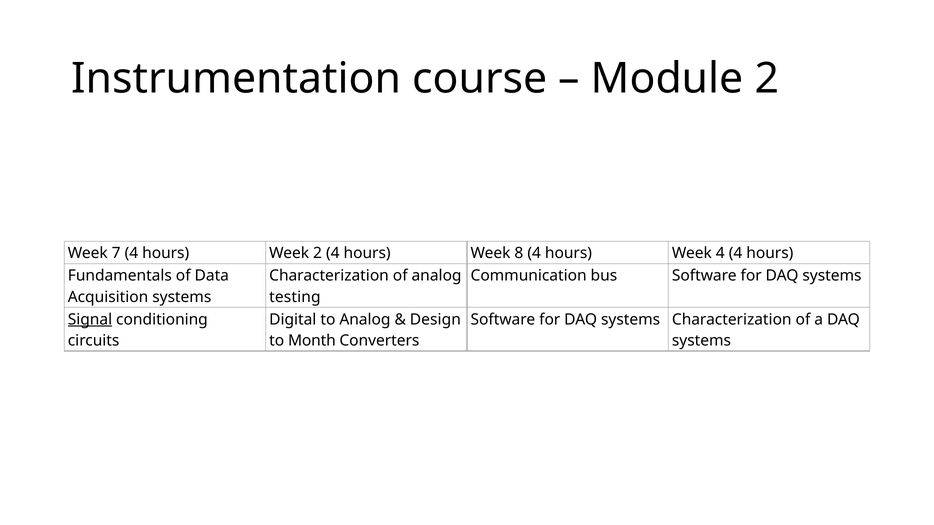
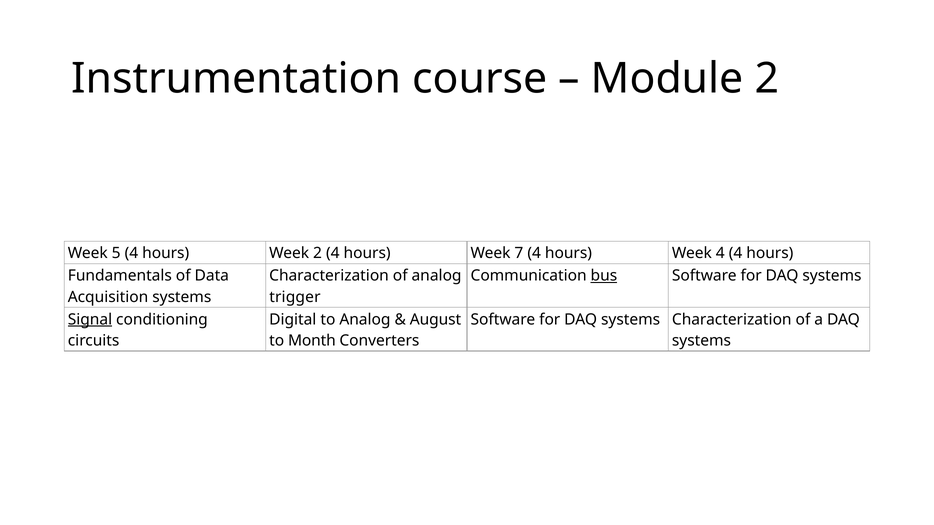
7: 7 -> 5 (116, 253)
8: 8 -> 7 (519, 253)
bus underline: none -> present (604, 276)
testing: testing -> trigger (295, 297)
Design: Design -> August (435, 320)
